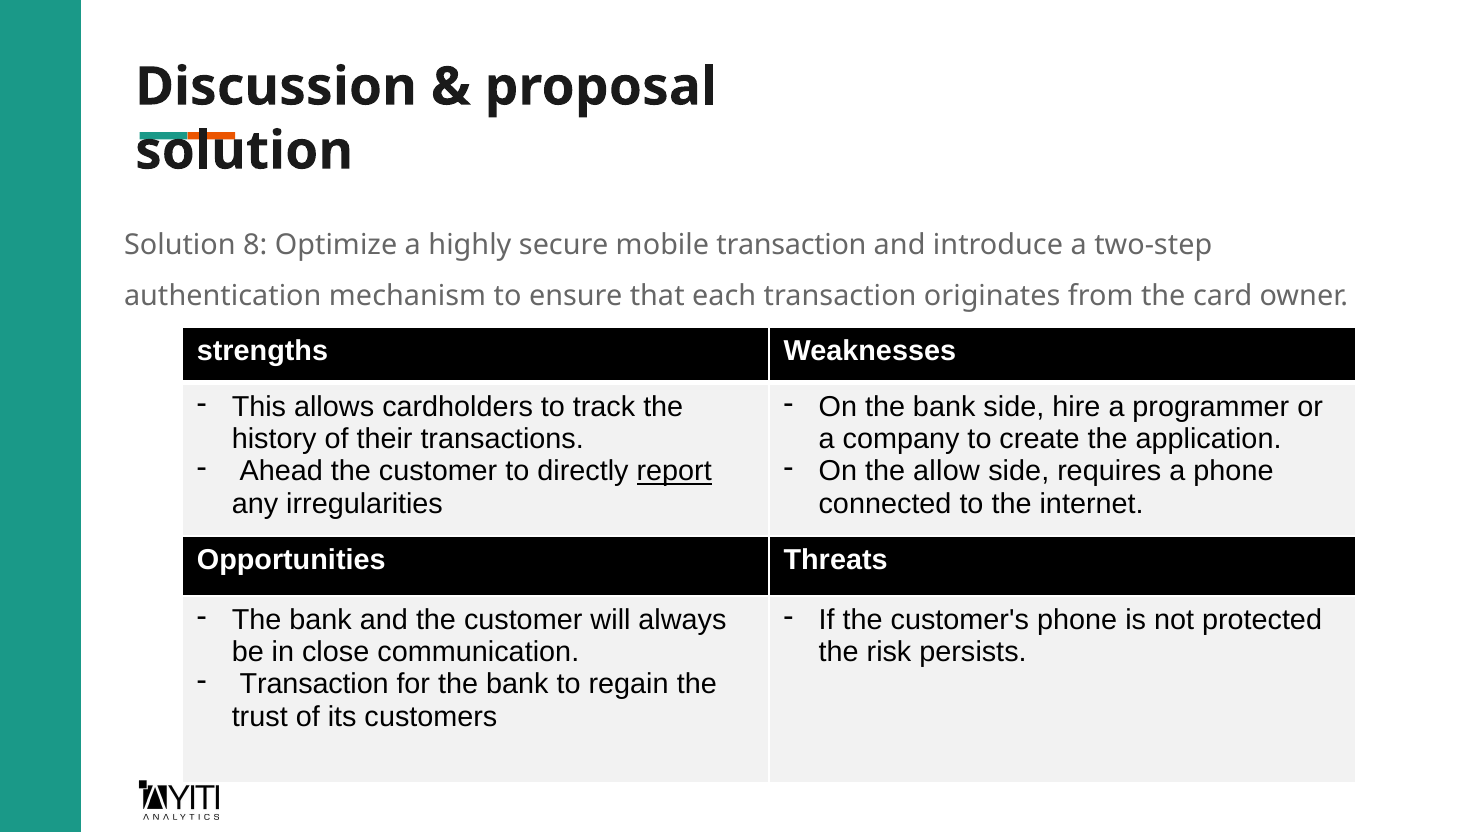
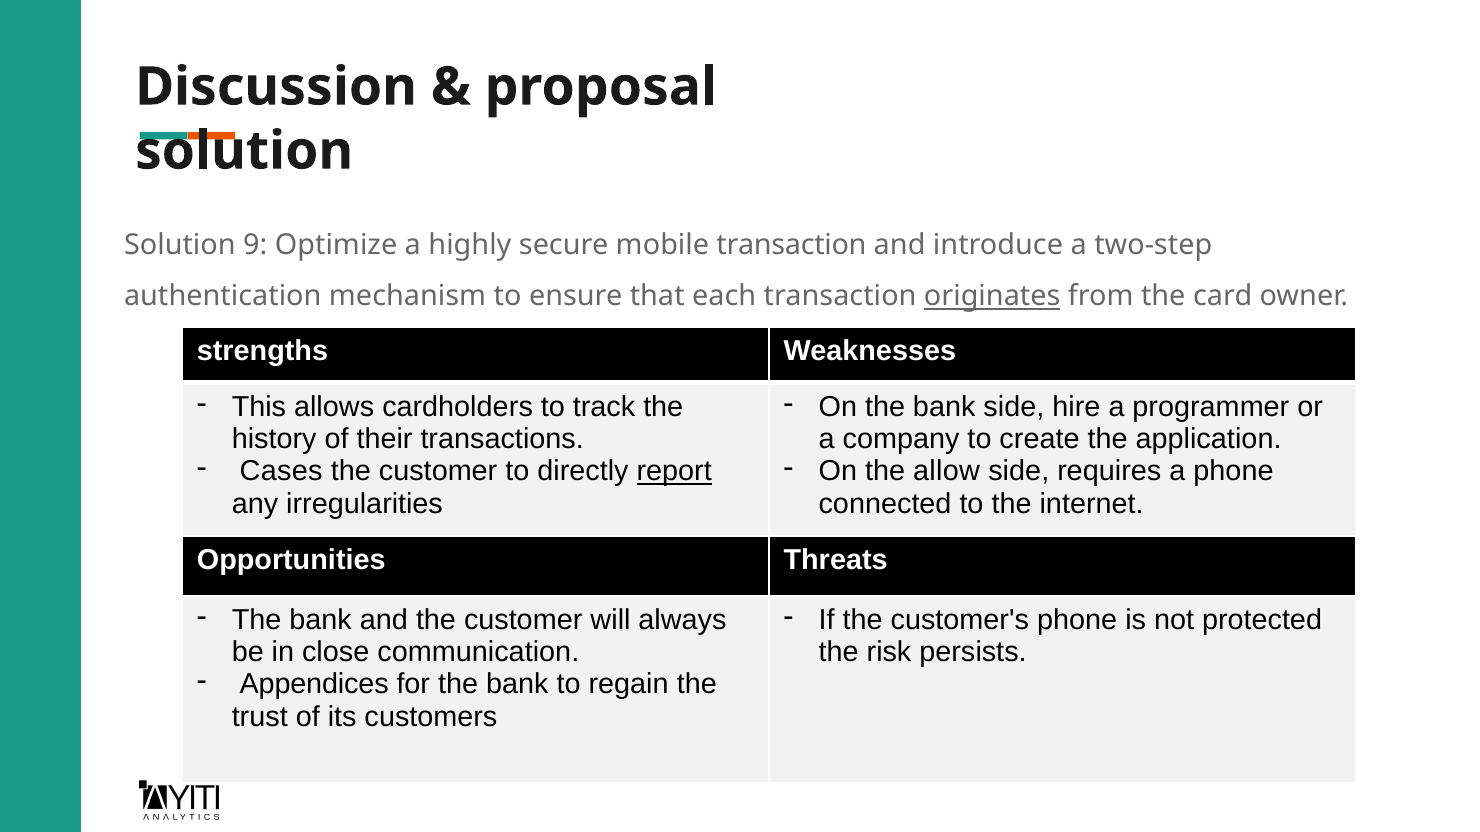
8: 8 -> 9 (255, 245)
originates underline: none -> present (992, 297)
Ahead: Ahead -> Cases (281, 472)
Transaction: Transaction -> Appendices (314, 685)
